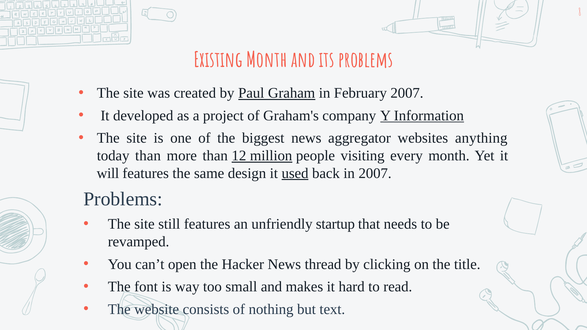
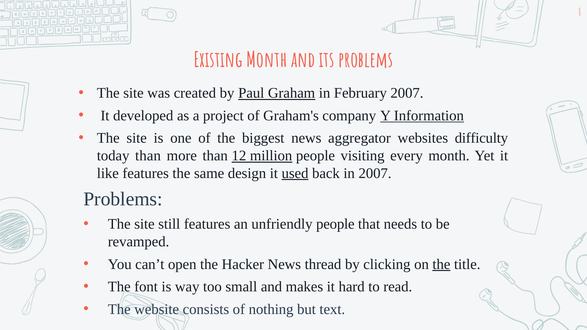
anything: anything -> difficulty (481, 138)
will: will -> like (108, 173)
unfriendly startup: startup -> people (335, 224)
the underline: none -> present (441, 264)
